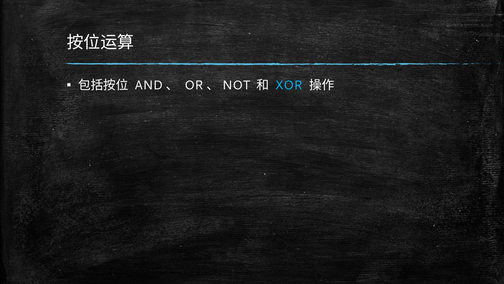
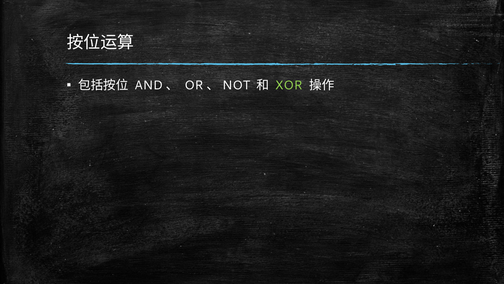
XOR colour: light blue -> light green (289, 85)
